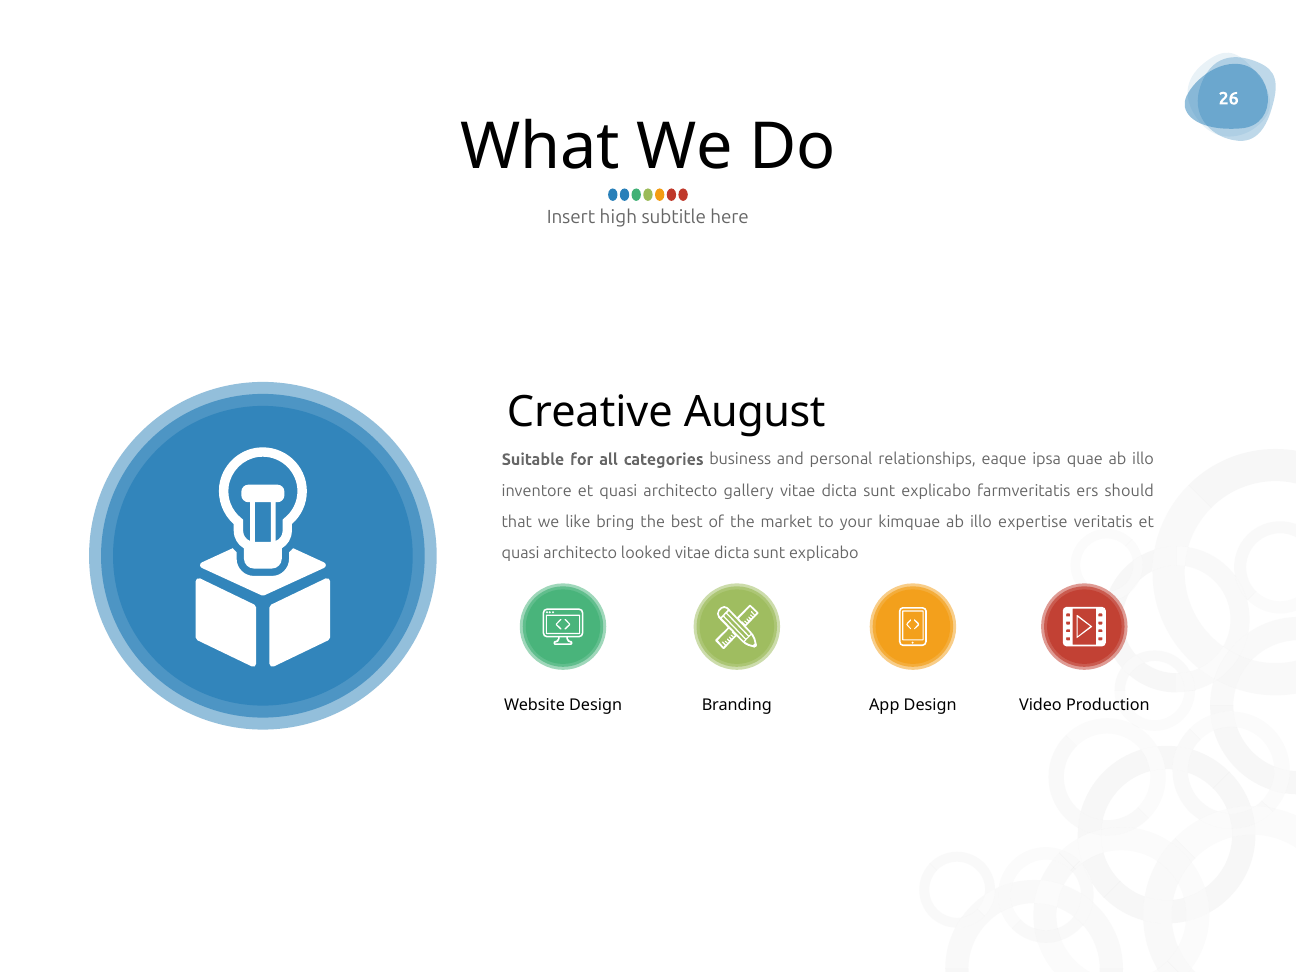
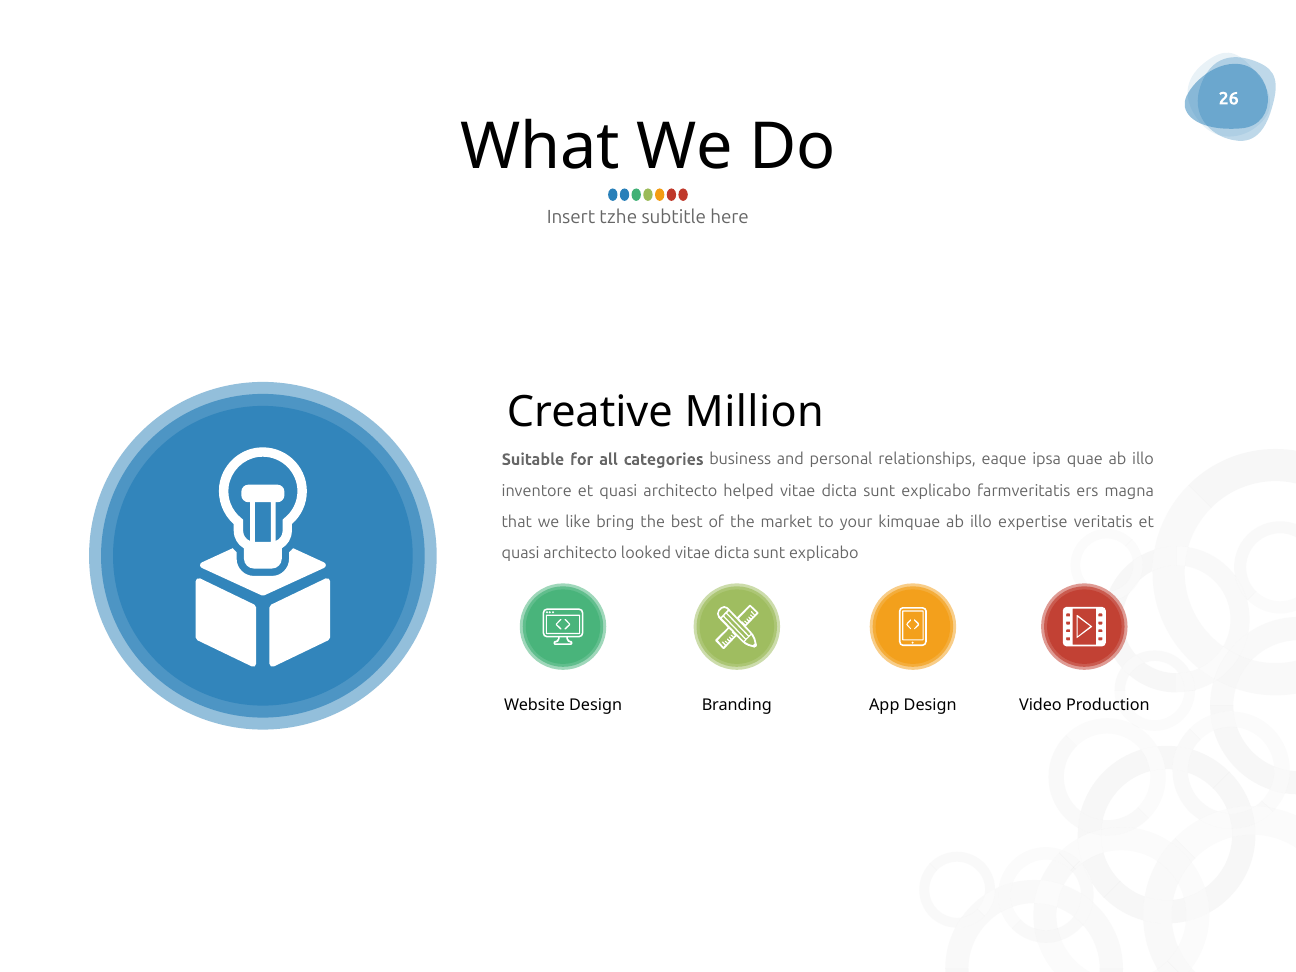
high: high -> tzhe (618, 217)
August: August -> Million (754, 412)
gallery: gallery -> helped (749, 491)
should: should -> magna (1129, 491)
